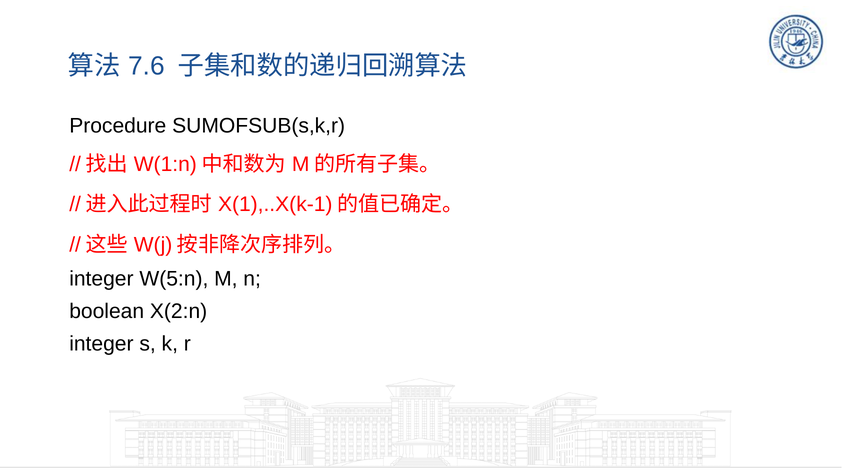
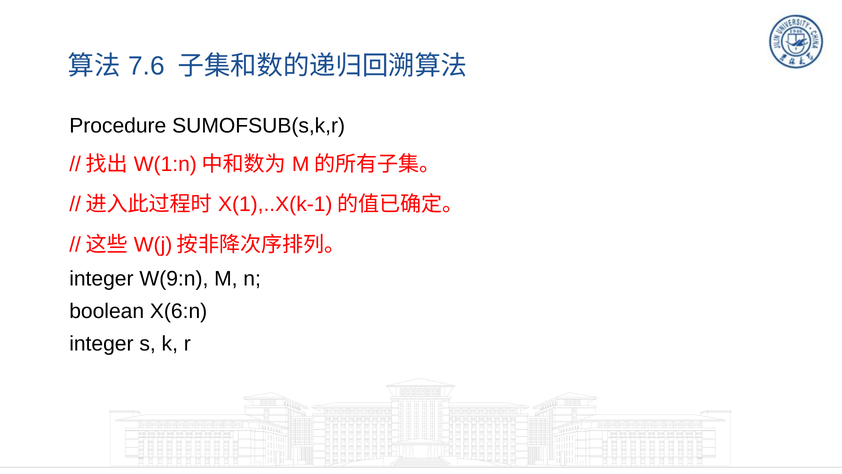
W(5:n: W(5:n -> W(9:n (174, 279)
X(2:n: X(2:n -> X(6:n (179, 311)
